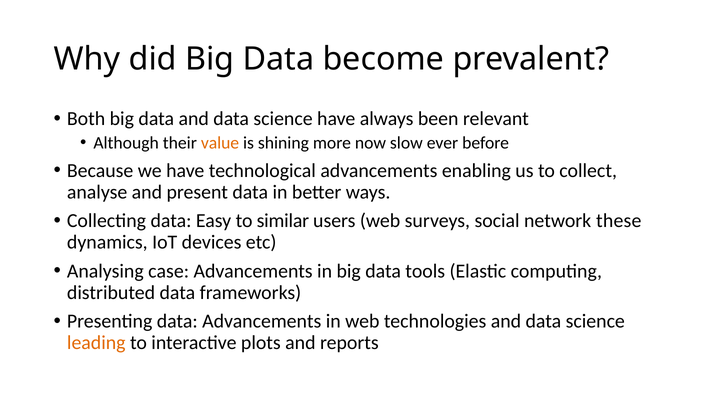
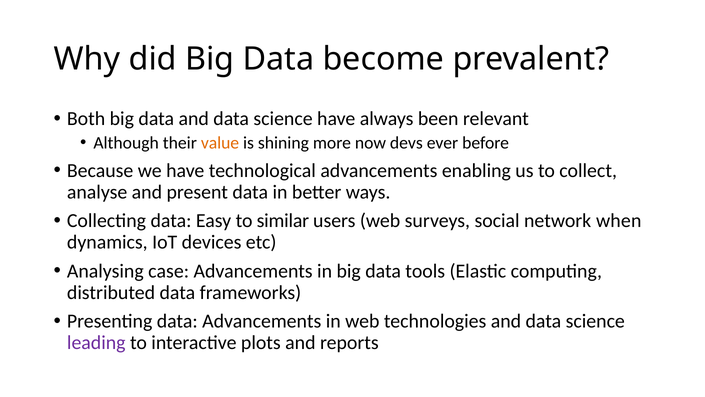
slow: slow -> devs (406, 143)
these: these -> when (619, 221)
leading colour: orange -> purple (96, 342)
